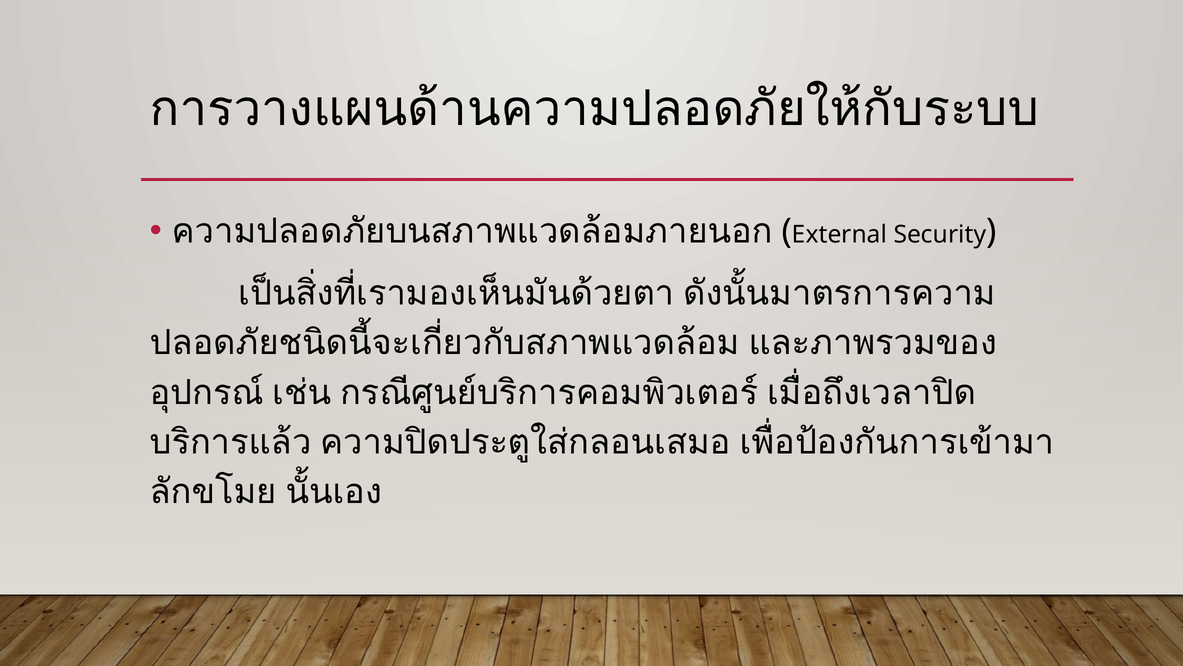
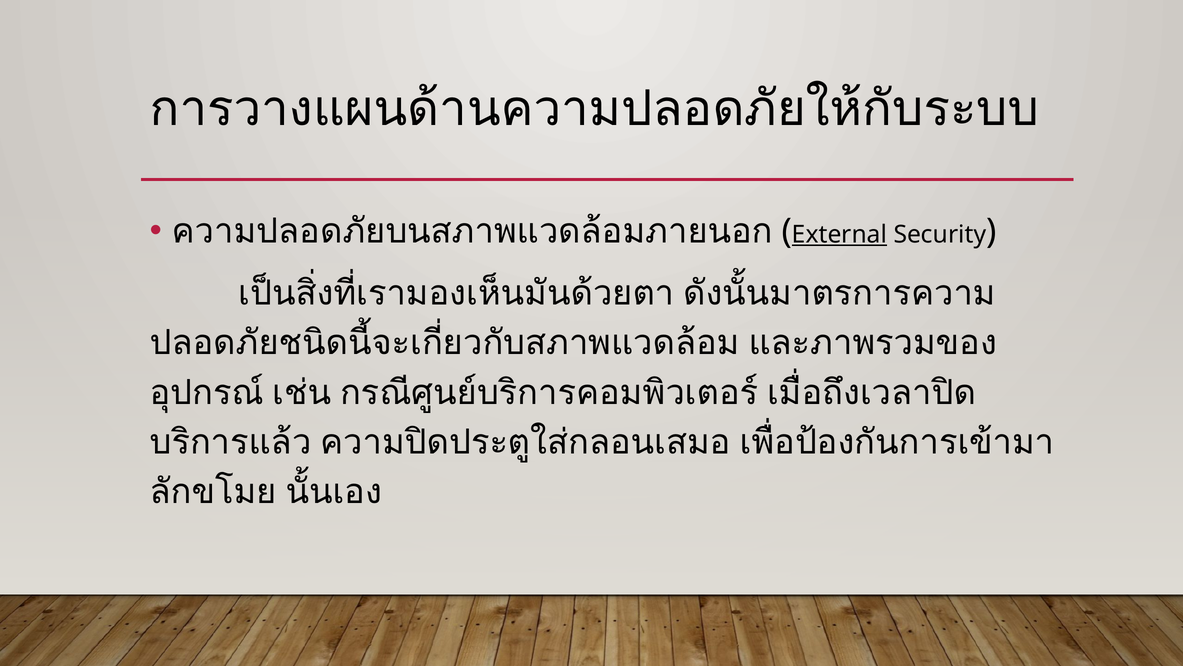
External underline: none -> present (840, 235)
